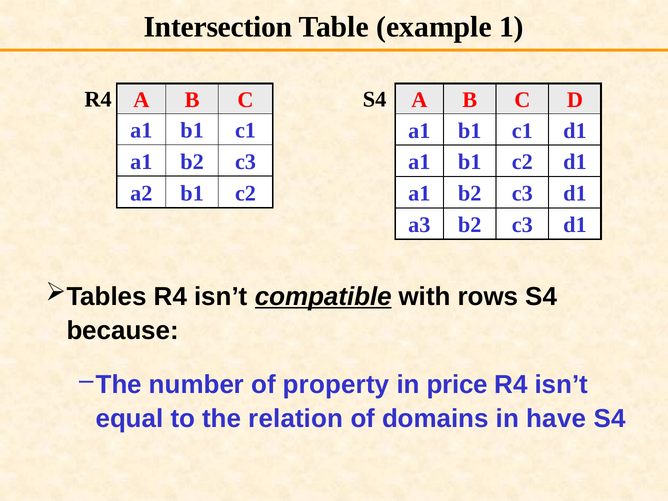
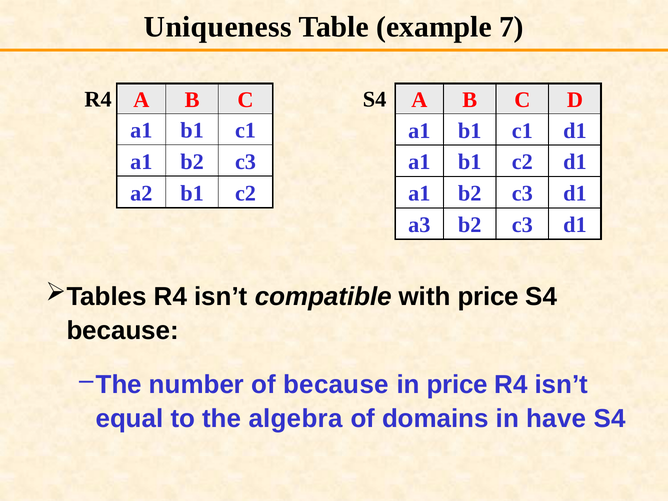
Intersection: Intersection -> Uniqueness (218, 27)
1: 1 -> 7 (511, 27)
compatible underline: present -> none (323, 297)
with rows: rows -> price (488, 297)
of property: property -> because (336, 385)
relation: relation -> algebra (296, 419)
